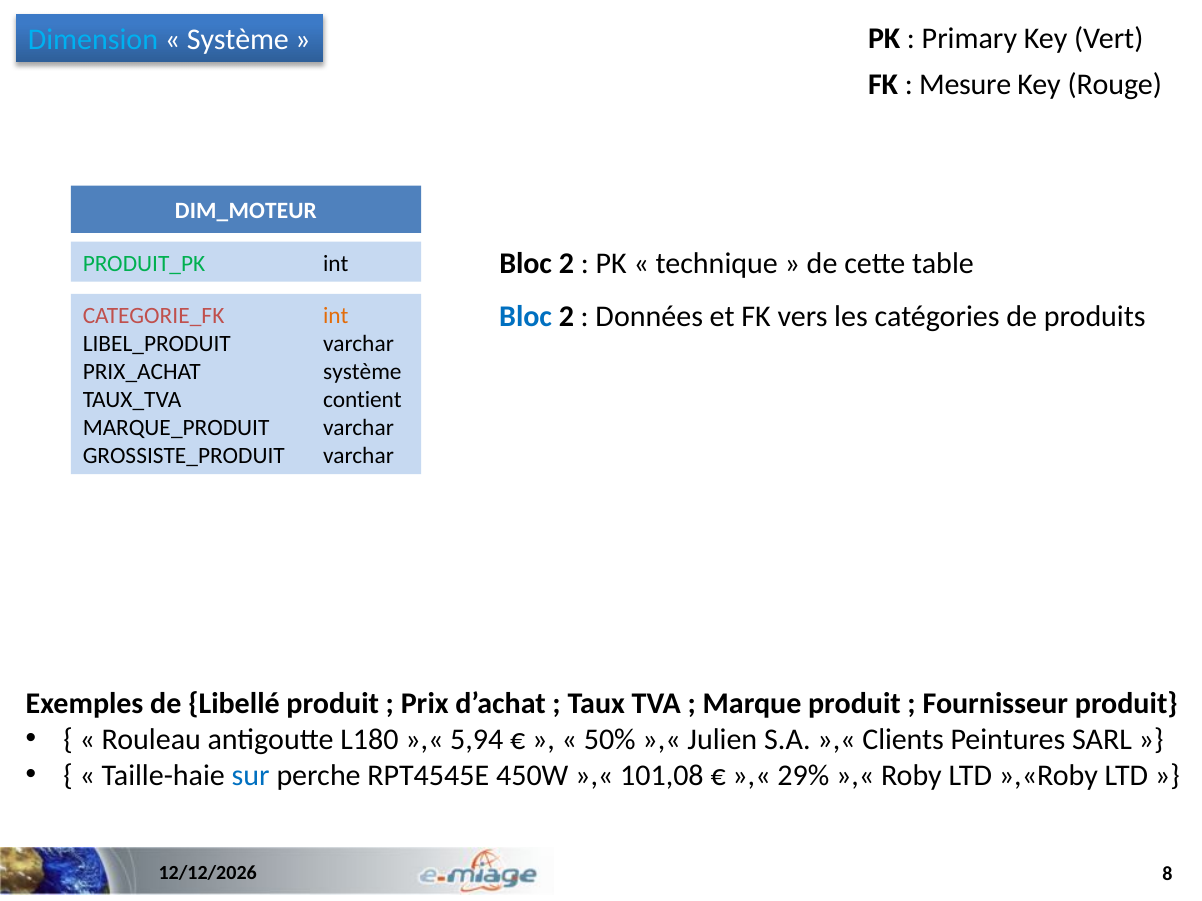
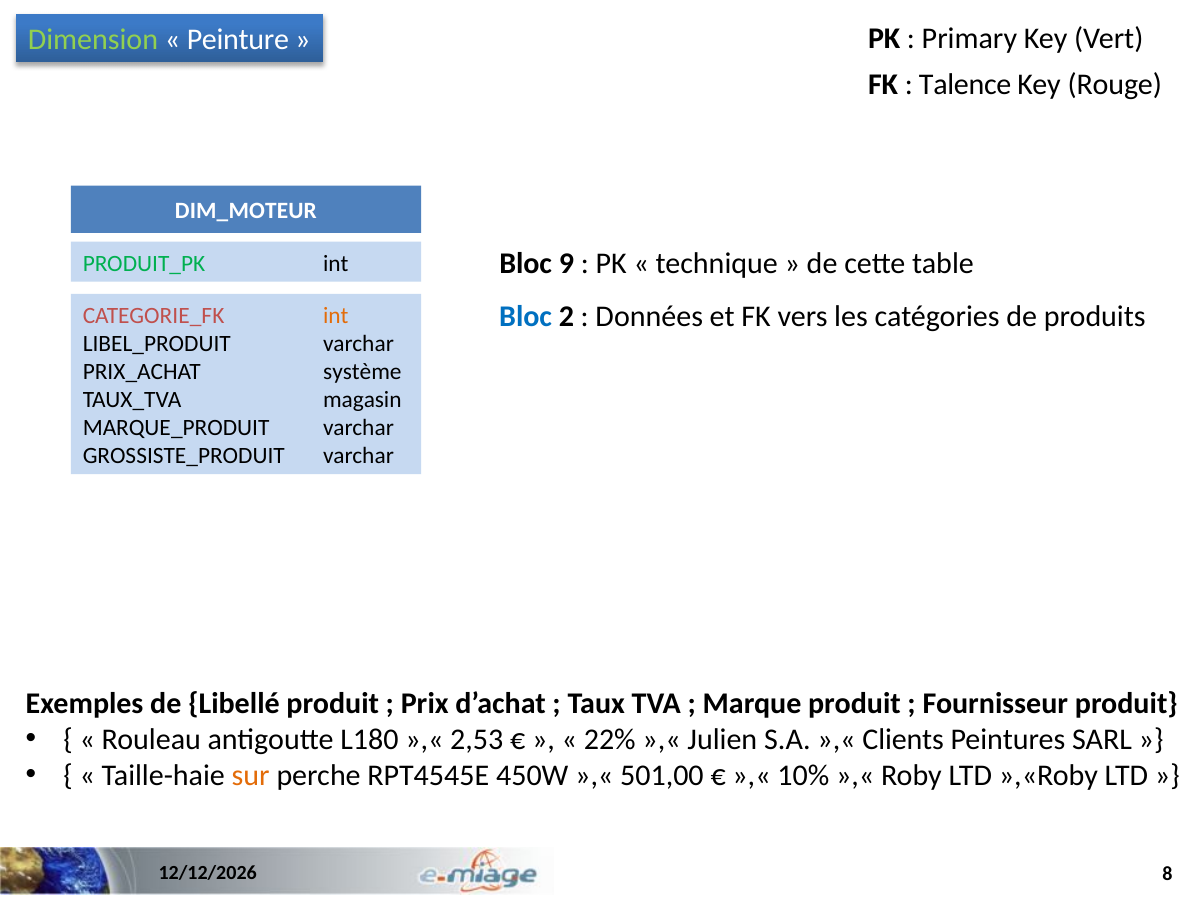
Dimension colour: light blue -> light green (93, 40)
Système: Système -> Peinture (238, 40)
Mesure: Mesure -> Talence (965, 85)
2: 2 -> 9 (566, 264)
contient: contient -> magasin (362, 400)
5,94: 5,94 -> 2,53 (477, 740)
50%: 50% -> 22% (610, 740)
sur colour: blue -> orange (251, 776)
101,08: 101,08 -> 501,00 (662, 776)
29%: 29% -> 10% (803, 776)
